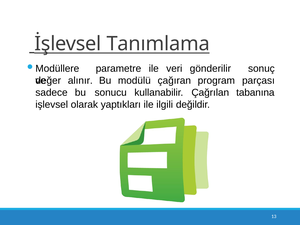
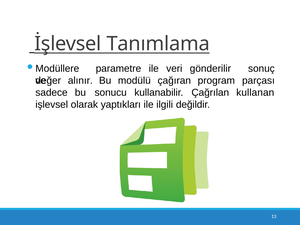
tabanına: tabanına -> kullanan (255, 93)
